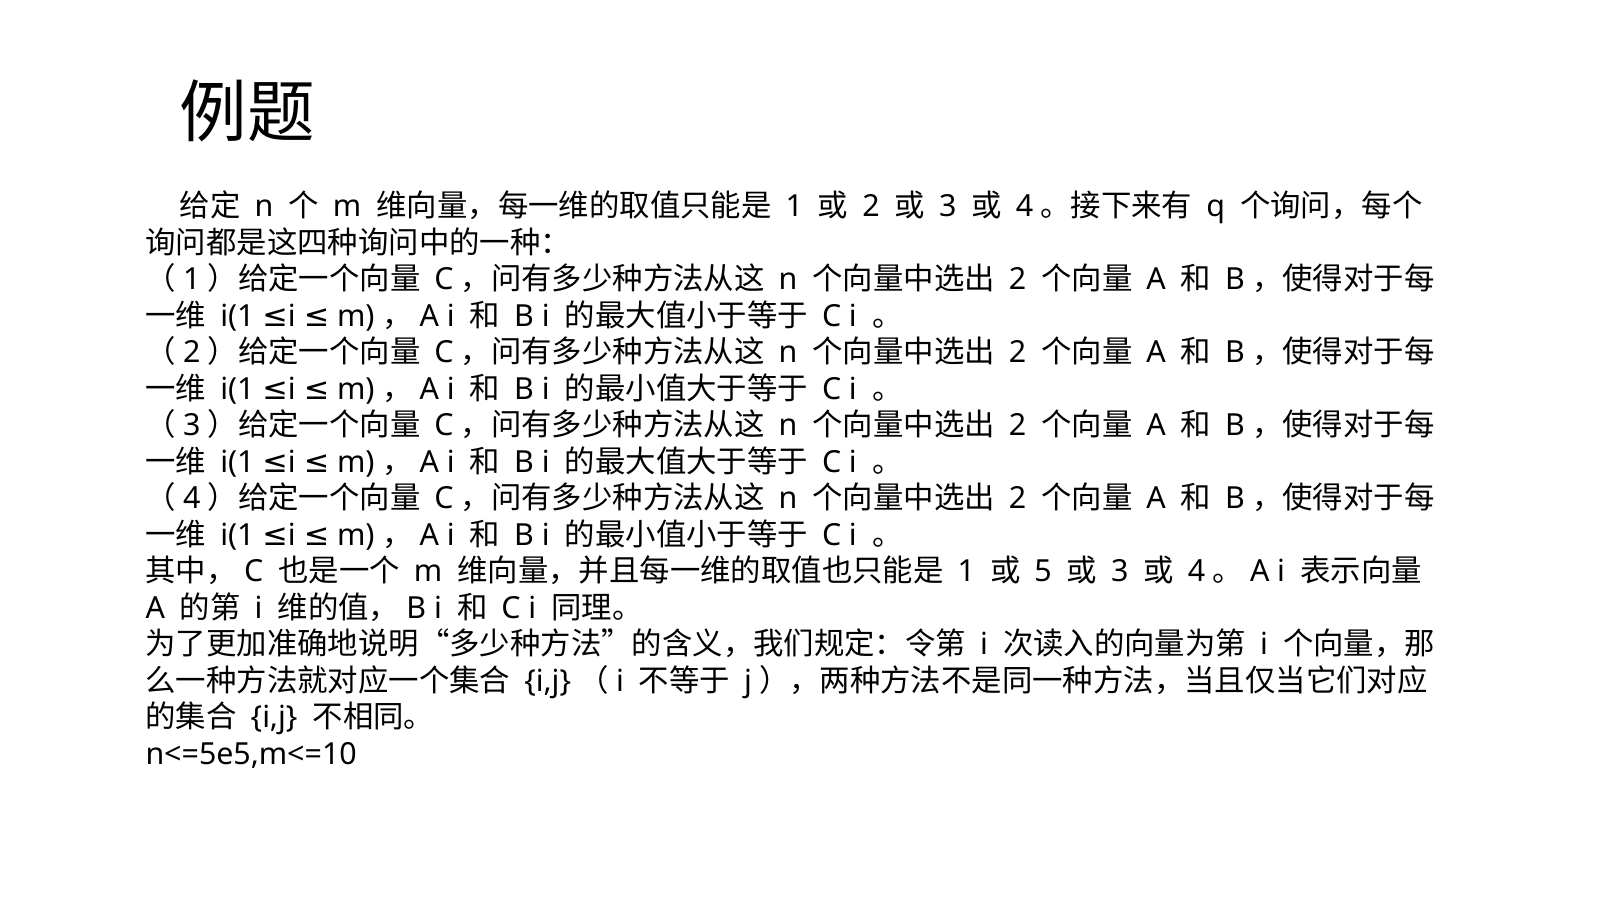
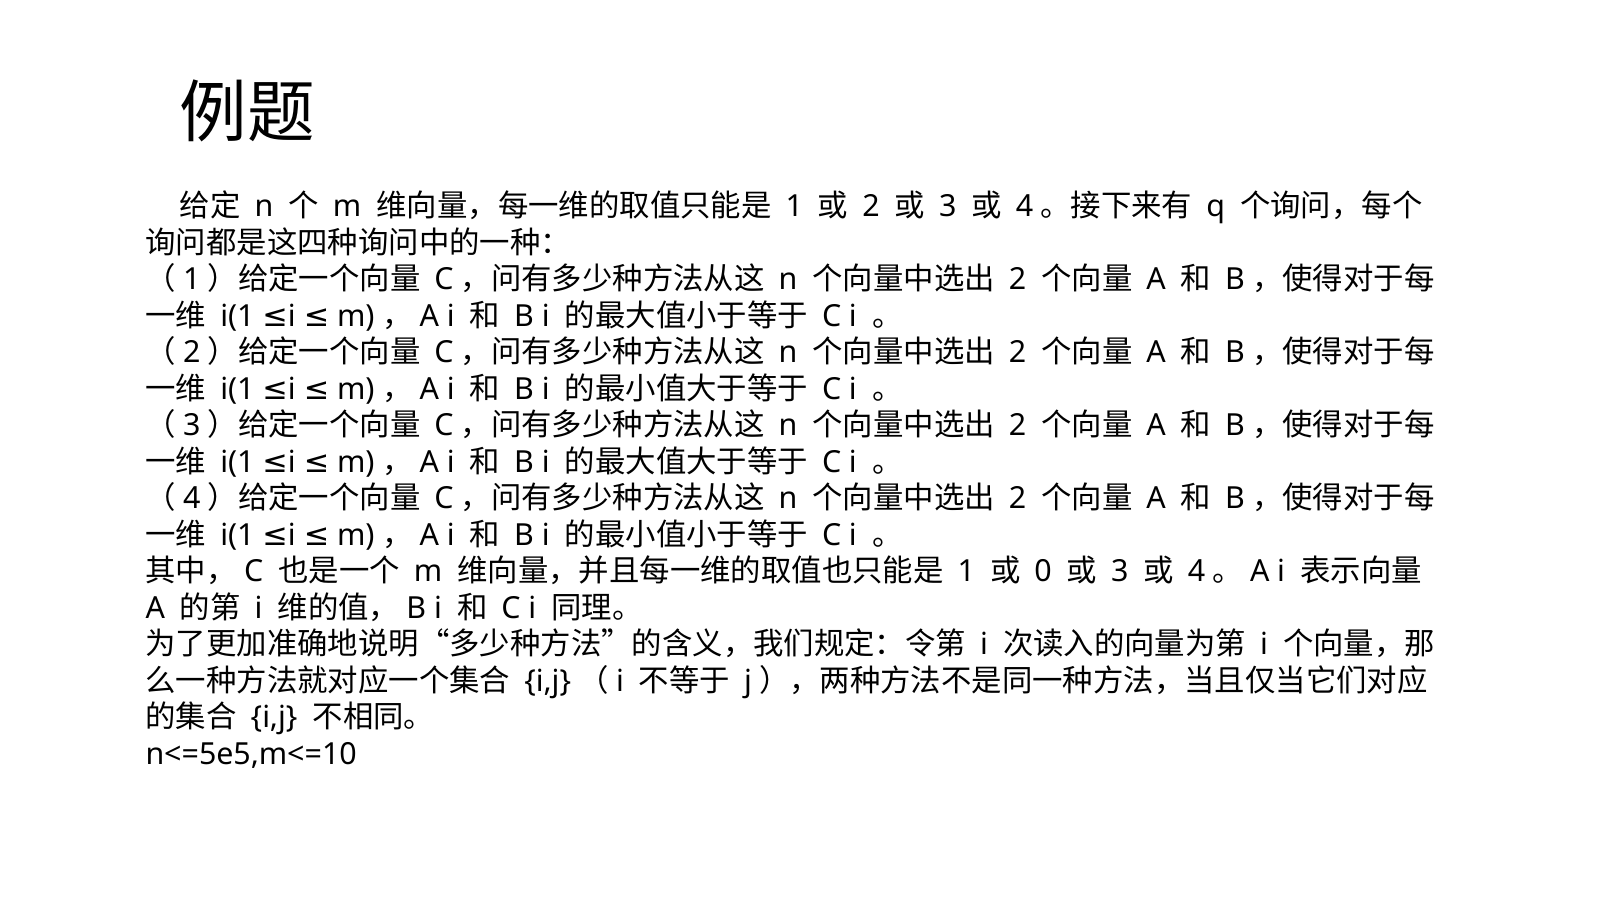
5: 5 -> 0 (1043, 572)
